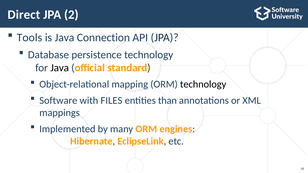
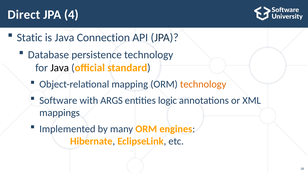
2: 2 -> 4 (71, 15)
Tools: Tools -> Static (30, 38)
technology colour: black -> orange (203, 84)
FILES: FILES -> ARGS (112, 101)
than: than -> logic (167, 101)
